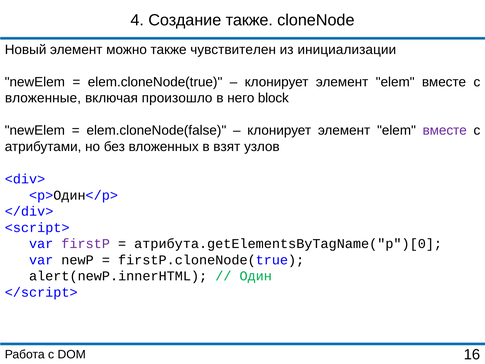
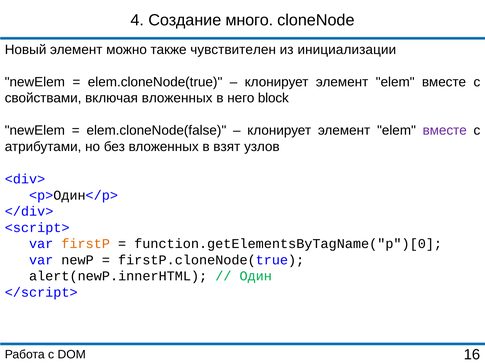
Создание также: также -> много (249, 20)
вложенные: вложенные -> свойствами (43, 98)
включая произошло: произошло -> вложенных (177, 98)
firstP colour: purple -> orange (86, 244)
атрибута.getElementsByTagName("p")[0: атрибута.getElementsByTagName("p")[0 -> function.getElementsByTagName("p")[0 (288, 244)
